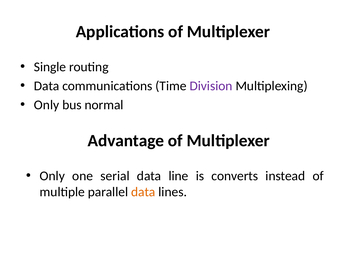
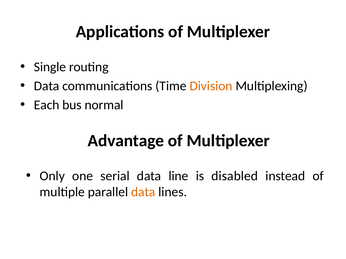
Division colour: purple -> orange (211, 86)
Only: Only -> Each (47, 105)
converts: converts -> disabled (235, 176)
